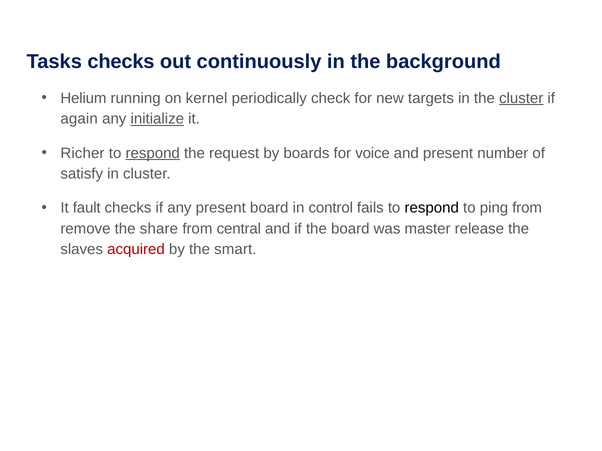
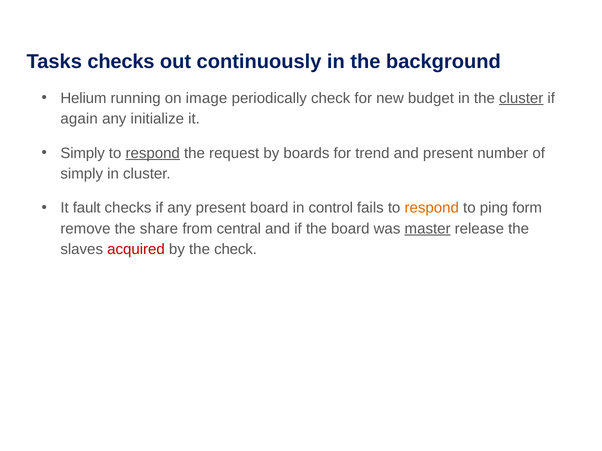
kernel: kernel -> image (207, 98)
targets: targets -> budget (431, 98)
initialize underline: present -> none (157, 119)
Richer: Richer -> Simply (83, 153)
voice: voice -> trend (372, 153)
satisfy: satisfy -> simply (82, 174)
respond colour: black -> orange (432, 208)
ping from: from -> form (527, 208)
master underline: none -> present (428, 229)
the smart: smart -> check (236, 250)
